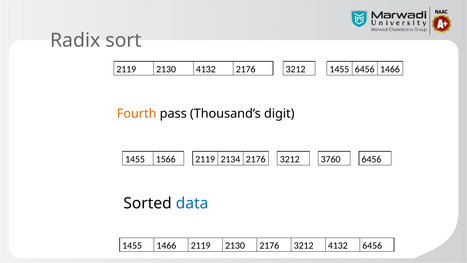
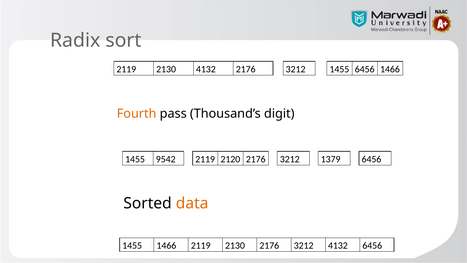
1566: 1566 -> 9542 (166, 159)
2134: 2134 -> 2120 (230, 159)
3760: 3760 -> 1379 (331, 159)
data colour: blue -> orange (192, 203)
